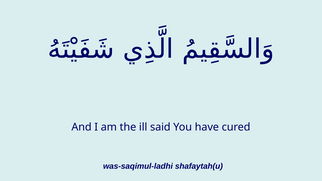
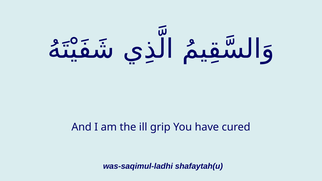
said: said -> grip (160, 127)
